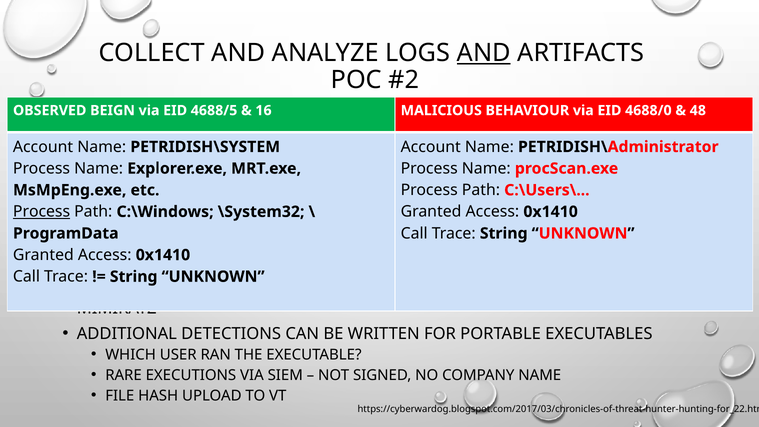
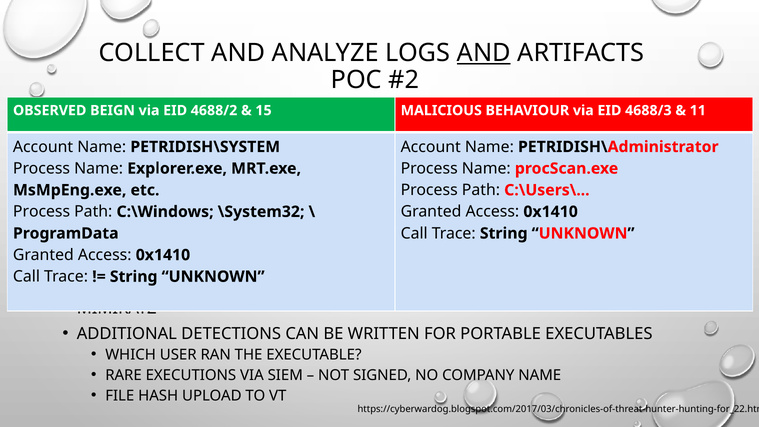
4688/5: 4688/5 -> 4688/2 (214, 110)
16: 16 -> 15 (264, 110)
4688/0: 4688/0 -> 4688/3 (648, 110)
48: 48 -> 11 (698, 110)
Process underline: present -> none (42, 212)
